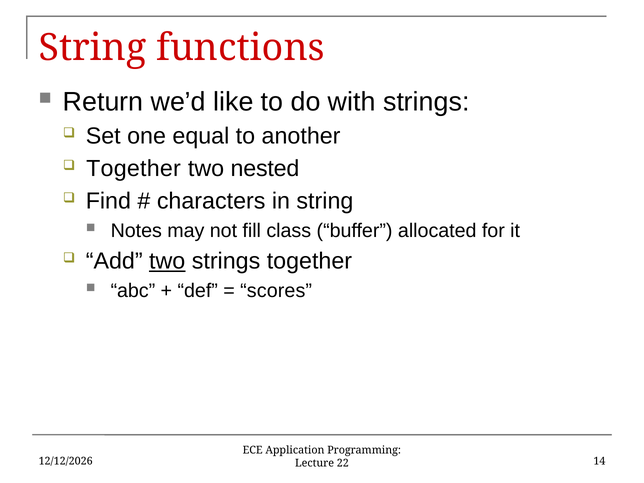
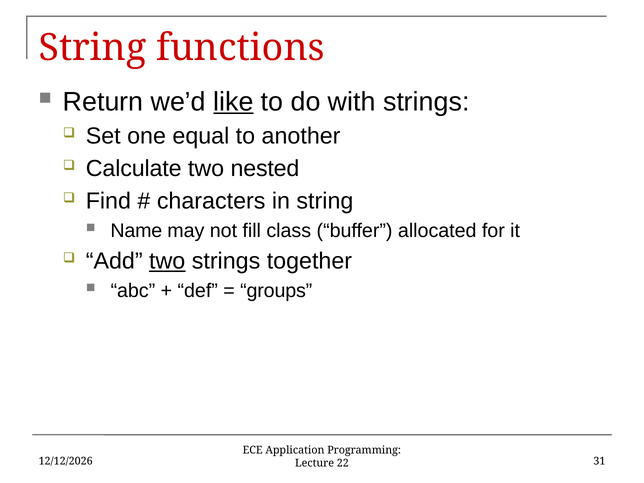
like underline: none -> present (233, 102)
Together: Together -> Calculate (134, 169)
Notes: Notes -> Name (136, 231)
scores: scores -> groups (276, 291)
14: 14 -> 31 (599, 461)
